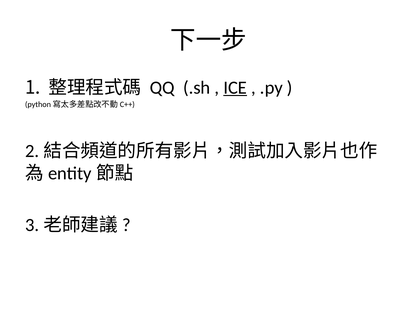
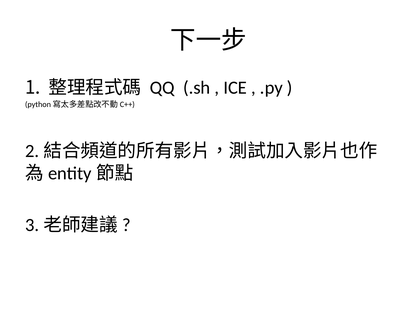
ICE underline: present -> none (235, 87)
